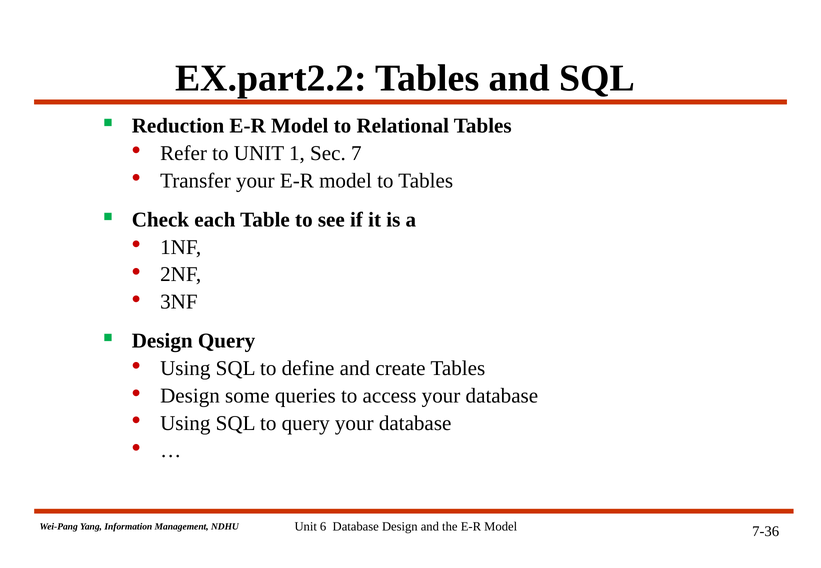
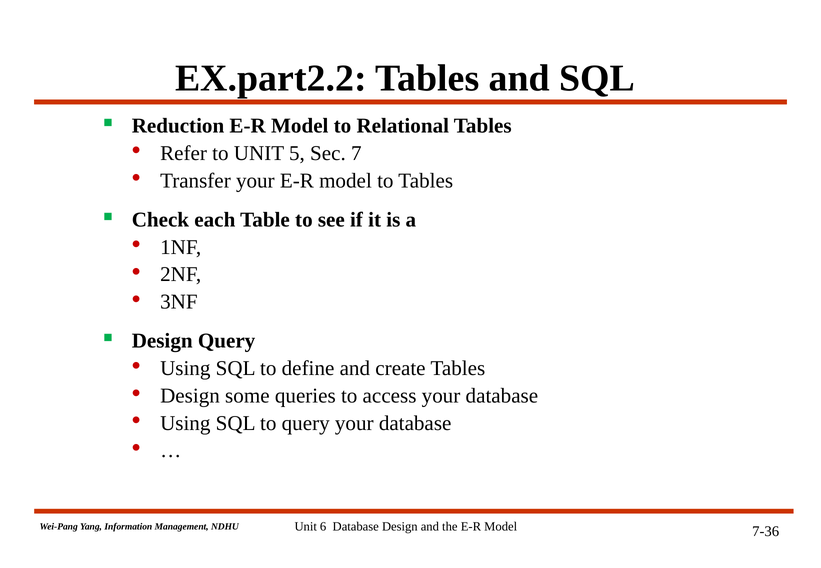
1: 1 -> 5 (297, 153)
